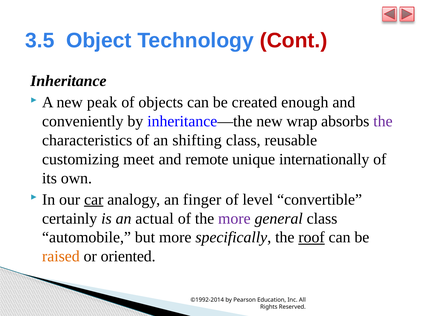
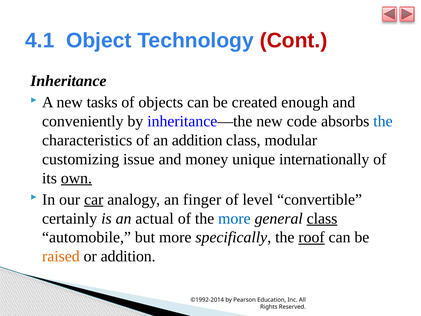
3.5: 3.5 -> 4.1 (40, 40)
peak: peak -> tasks (102, 102)
wrap: wrap -> code (302, 121)
the colour: purple -> blue (383, 121)
an shifting: shifting -> addition (197, 140)
reusable: reusable -> modular (291, 140)
meet: meet -> issue (139, 159)
remote: remote -> money (207, 159)
own underline: none -> present (76, 178)
more colour: purple -> blue (234, 218)
class underline: none -> present (322, 218)
or oriented: oriented -> addition (128, 256)
